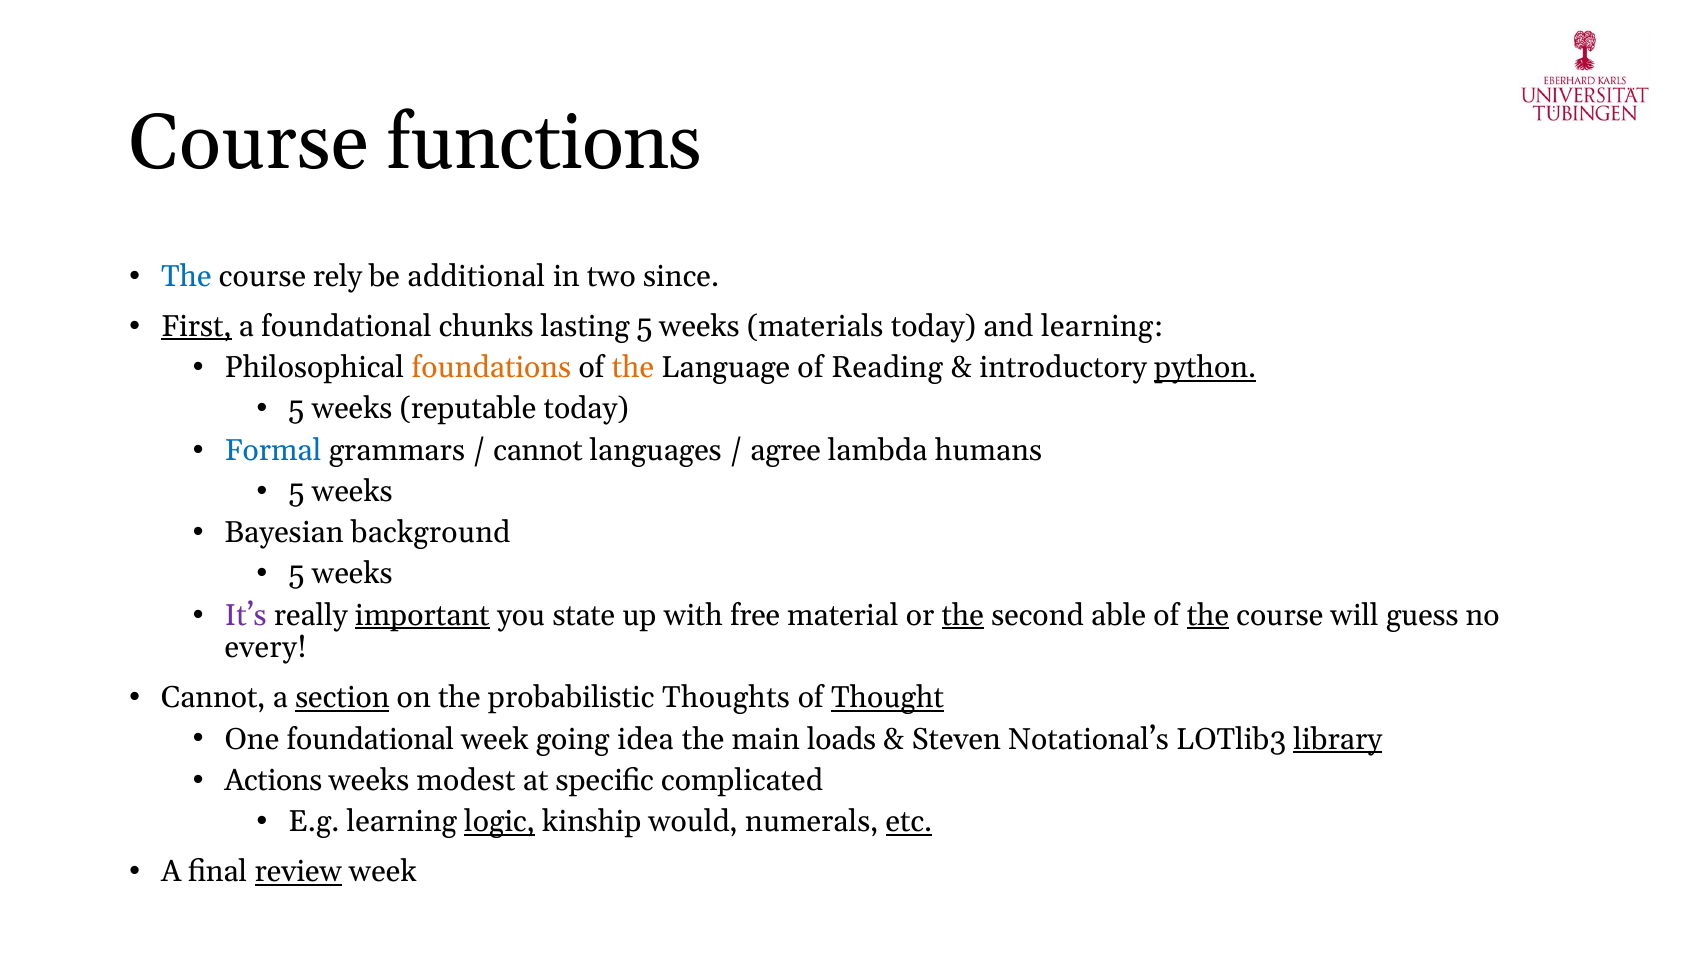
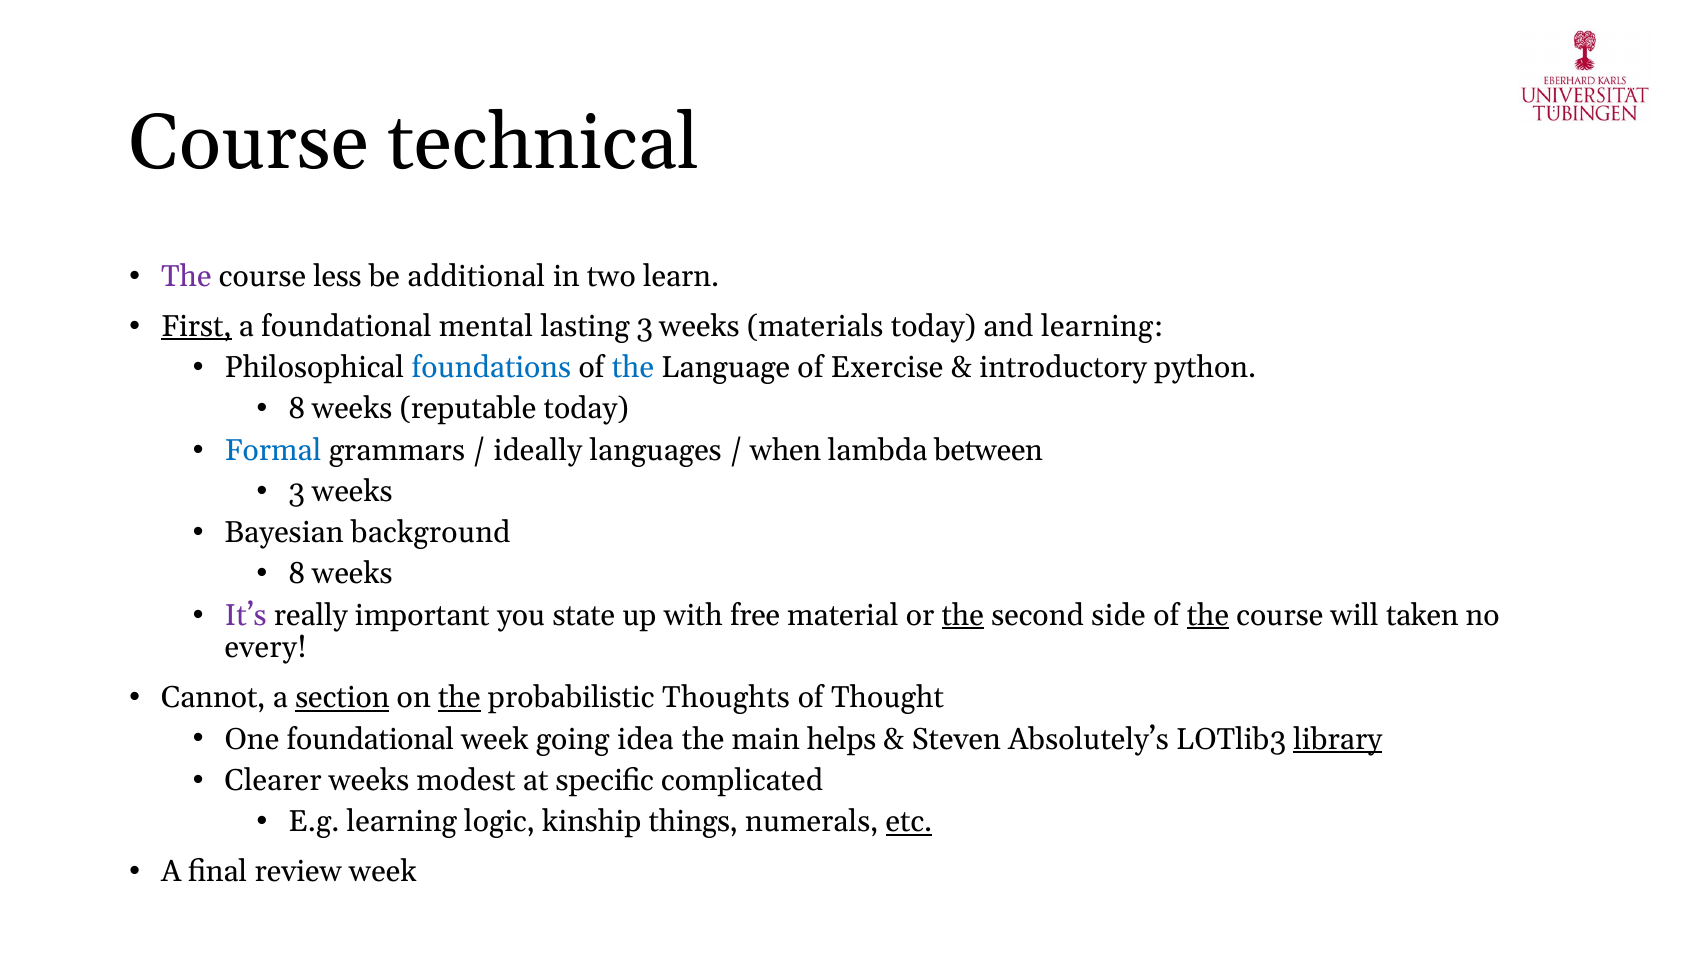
functions: functions -> technical (544, 142)
The colour: blue -> purple (186, 276)
rely: rely -> less (338, 276)
since: since -> learn (681, 276)
chunks: chunks -> mental (486, 326)
lasting 5: 5 -> 3 (645, 326)
foundations colour: orange -> blue (491, 368)
the colour: orange -> blue (633, 368)
Reading: Reading -> Exercise (887, 368)
python underline: present -> none (1205, 368)
5: 5 -> 8 (297, 409)
cannot: cannot -> ideally (538, 450)
agree: agree -> when (786, 450)
humans: humans -> between (989, 450)
5: 5 -> 3 (297, 492)
5: 5 -> 8 (297, 574)
important underline: present -> none (422, 615)
able: able -> side (1119, 615)
guess: guess -> taken (1422, 615)
the underline: none -> present (459, 698)
Thought underline: present -> none (888, 698)
loads: loads -> helps (842, 739)
Notational’s: Notational’s -> Absolutely’s (1089, 739)
Actions: Actions -> Clearer (273, 780)
logic underline: present -> none (500, 822)
would: would -> things (693, 822)
review underline: present -> none (298, 872)
